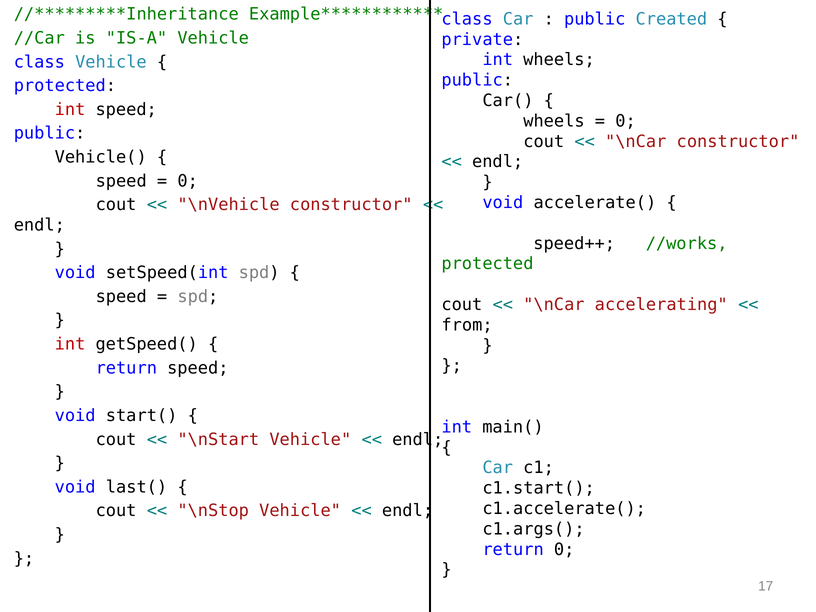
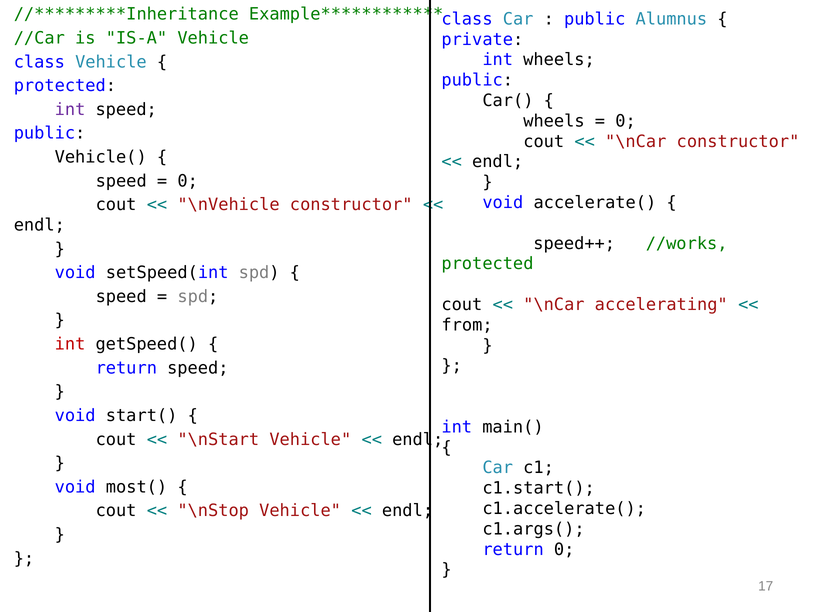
Created: Created -> Alumnus (671, 19)
int colour: red -> purple (70, 110)
last(: last( -> most( (137, 487)
